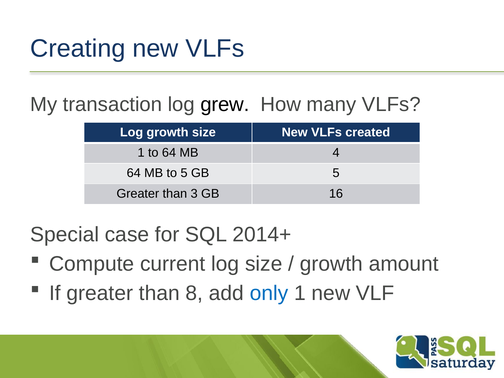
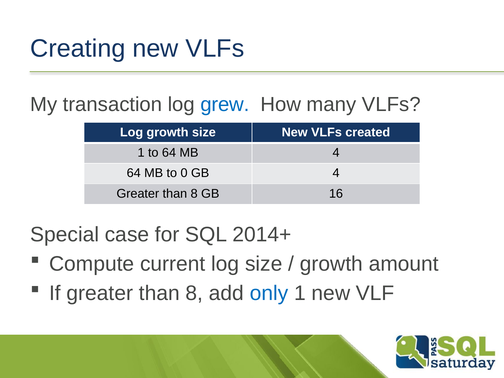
grew colour: black -> blue (225, 104)
to 5: 5 -> 0 (184, 173)
GB 5: 5 -> 4 (336, 173)
3: 3 -> 8 (194, 194)
